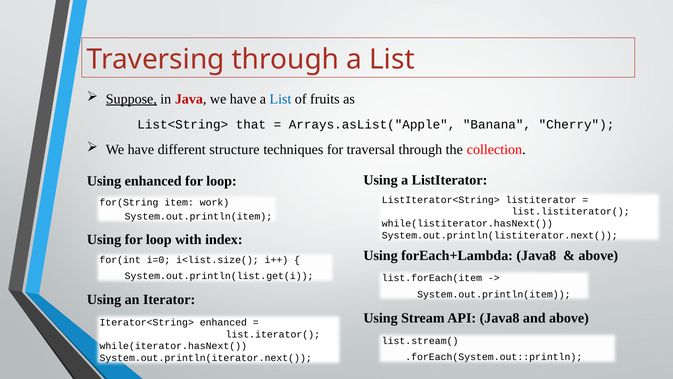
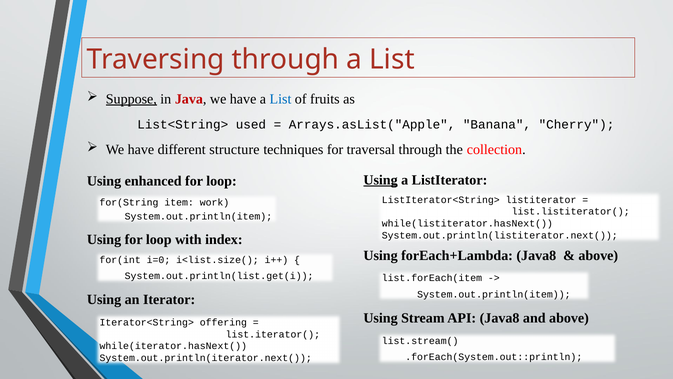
that: that -> used (251, 125)
Using underline: none -> present (381, 180)
Iterator<String> enhanced: enhanced -> offering (223, 322)
